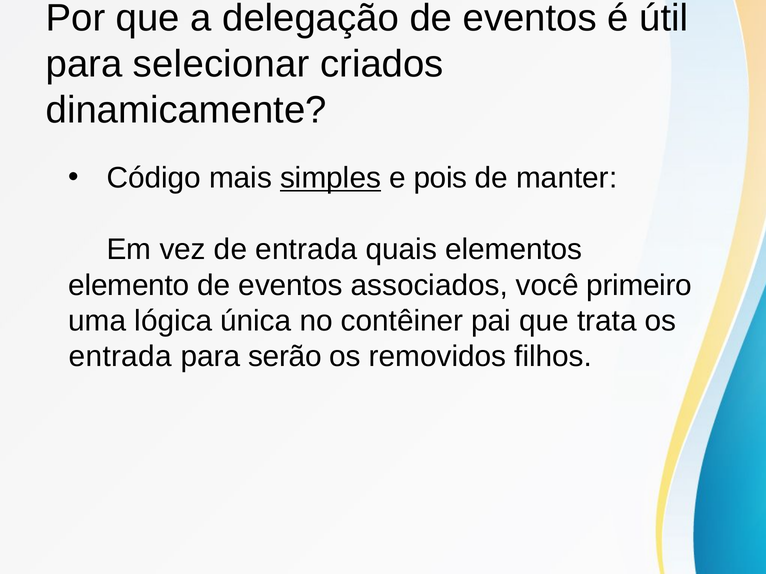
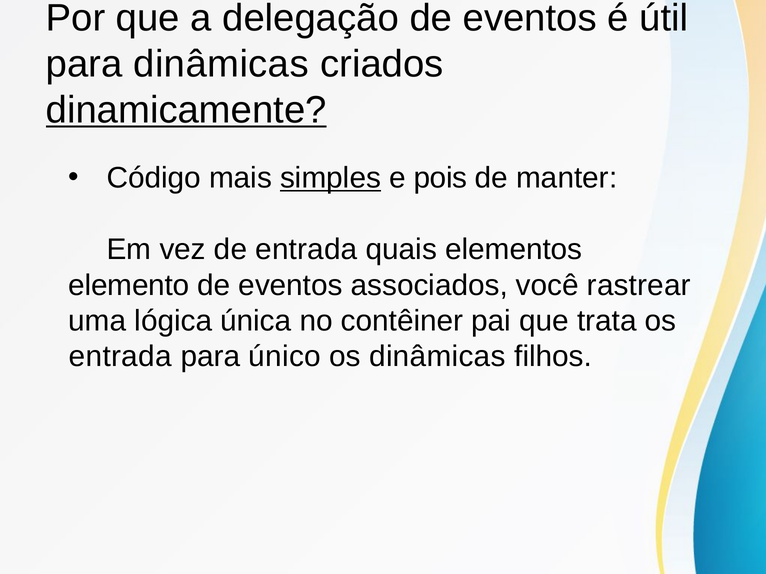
para selecionar: selecionar -> dinâmicas (221, 64)
dinamicamente underline: none -> present (186, 110)
primeiro: primeiro -> rastrear (639, 285)
serão: serão -> único (285, 357)
os removidos: removidos -> dinâmicas (437, 357)
